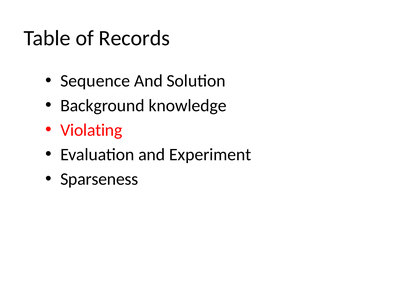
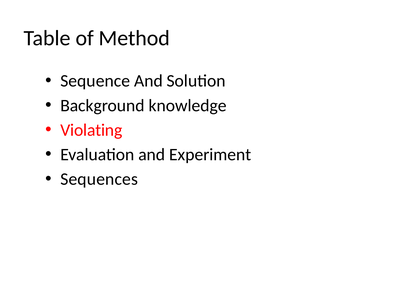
Records: Records -> Method (134, 38)
Sparseness: Sparseness -> Sequences (99, 179)
